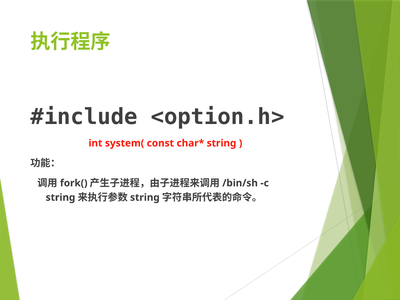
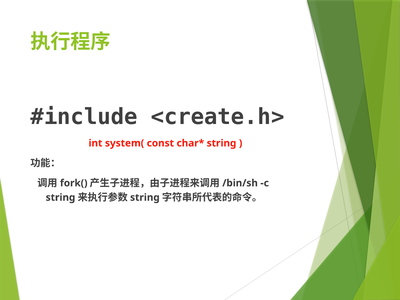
<option.h>: <option.h> -> <create.h> (218, 117)
